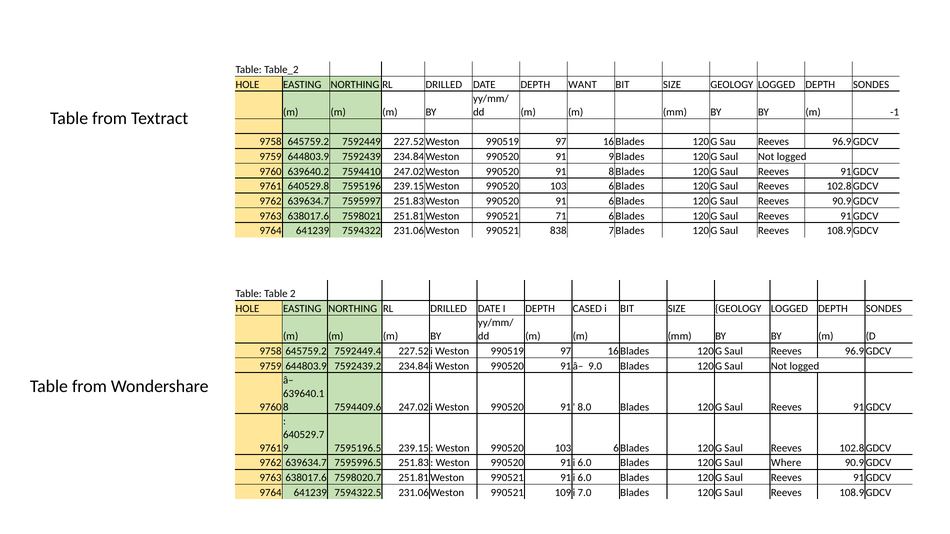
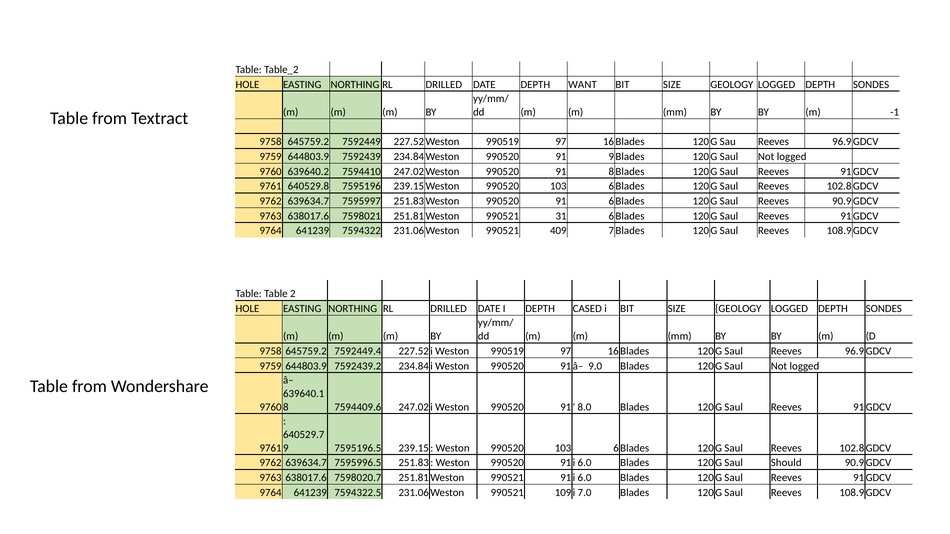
71: 71 -> 31 (561, 216)
838: 838 -> 409 (558, 231)
Where: Where -> Should (786, 463)
